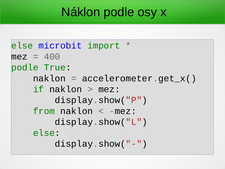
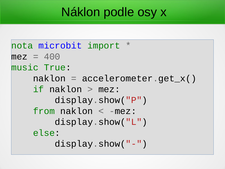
else: else -> nota (22, 46)
podle: podle -> music (25, 67)
